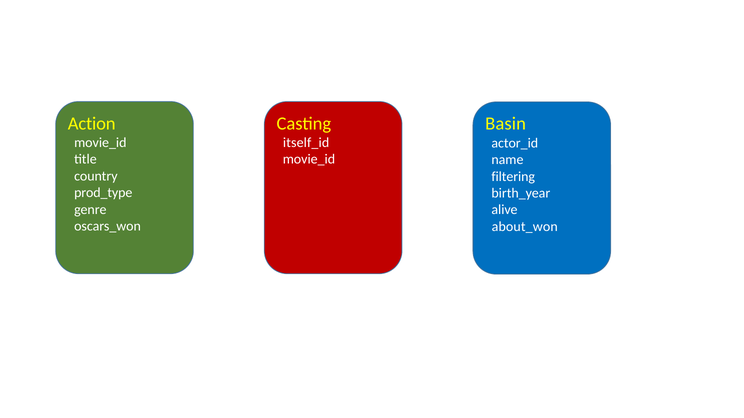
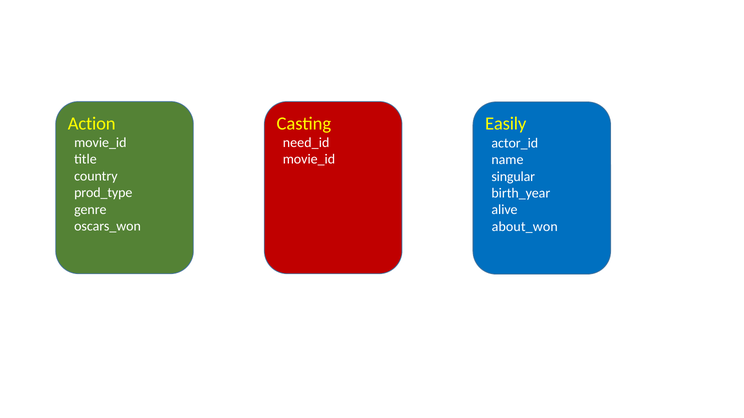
Basin: Basin -> Easily (506, 124)
itself_id: itself_id -> need_id (306, 143)
filtering: filtering -> singular (513, 177)
